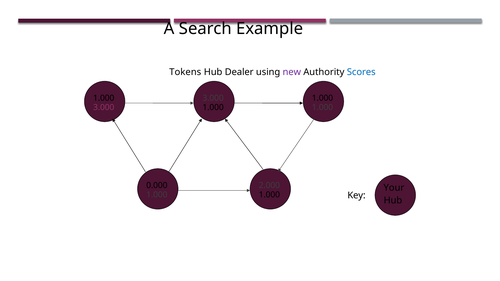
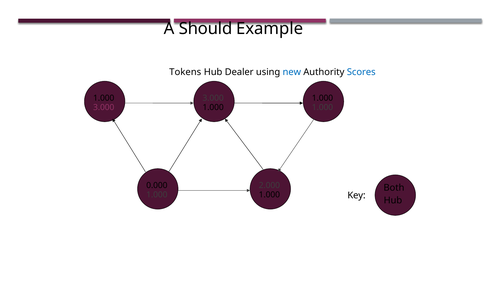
Search: Search -> Should (205, 29)
new colour: purple -> blue (292, 72)
Your: Your -> Both (394, 188)
